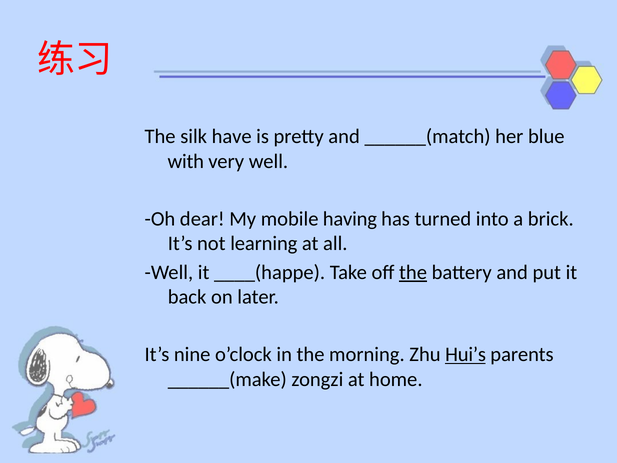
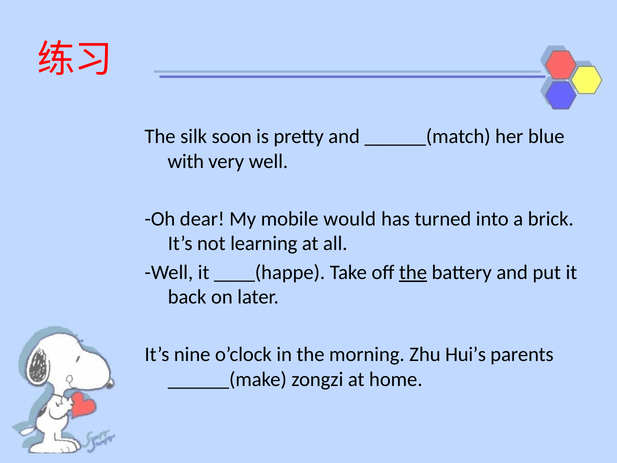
have: have -> soon (232, 136)
having: having -> would (350, 219)
Hui’s underline: present -> none (466, 354)
